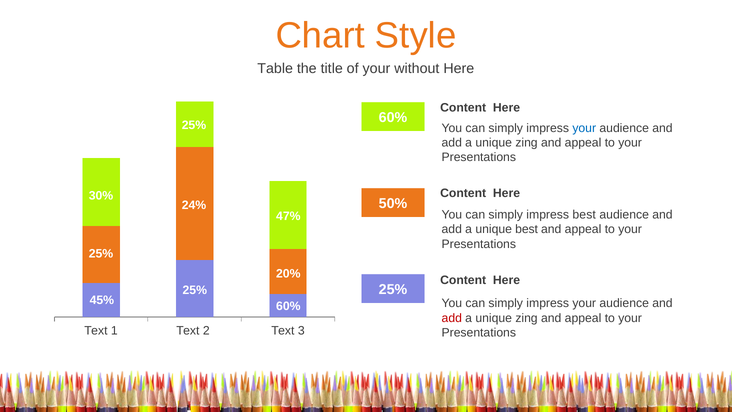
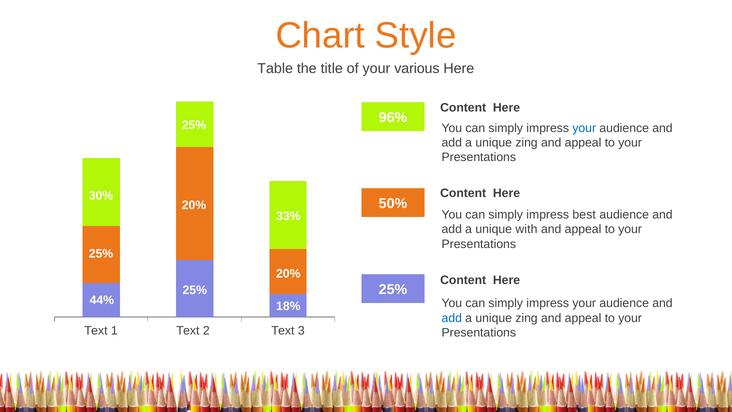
without: without -> various (417, 69)
60%: 60% -> 96% (393, 117)
24%: 24% -> 20% (194, 205)
47%: 47% -> 33% (288, 216)
unique best: best -> with (526, 229)
45%: 45% -> 44% (102, 300)
60%: 60% -> 18% (288, 306)
add colour: red -> blue (452, 318)
